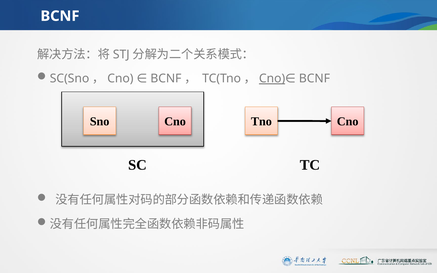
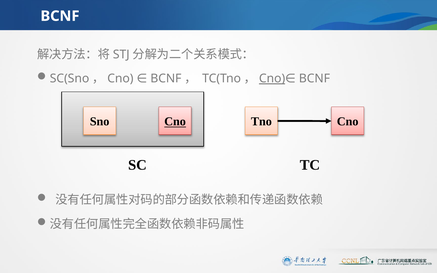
Cno underline: none -> present (175, 122)
